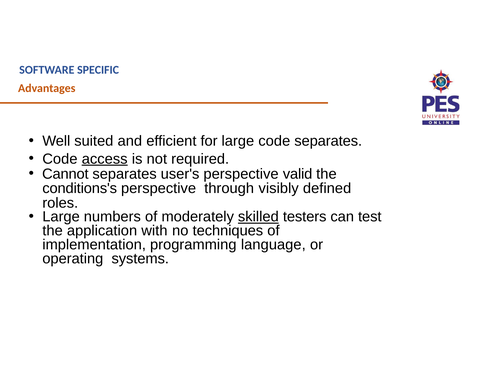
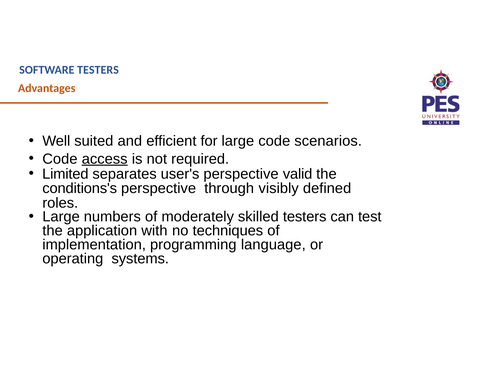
SOFTWARE SPECIFIC: SPECIFIC -> TESTERS (98, 70)
code separates: separates -> scenarios (328, 141)
Cannot: Cannot -> Limited (65, 174)
skilled underline: present -> none (258, 217)
